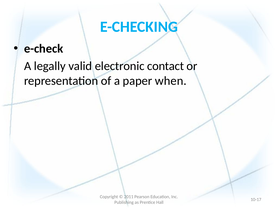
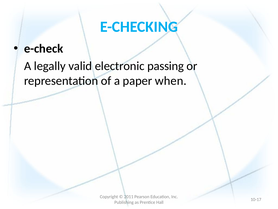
contact: contact -> passing (166, 66)
